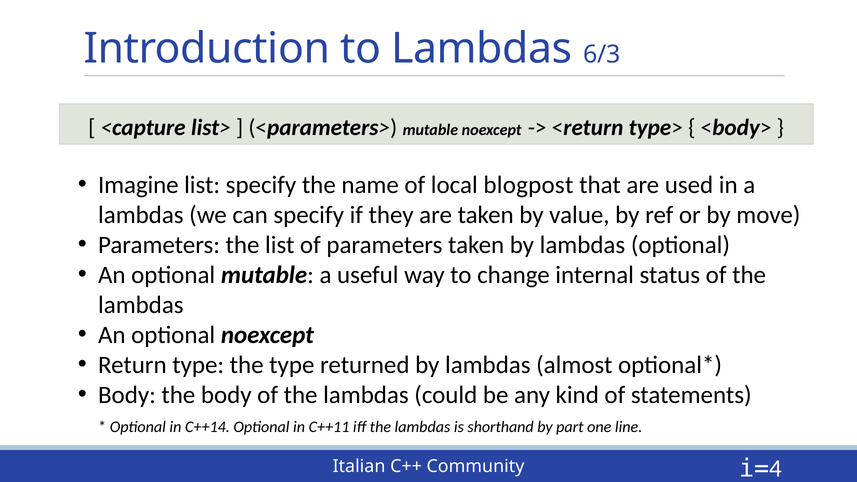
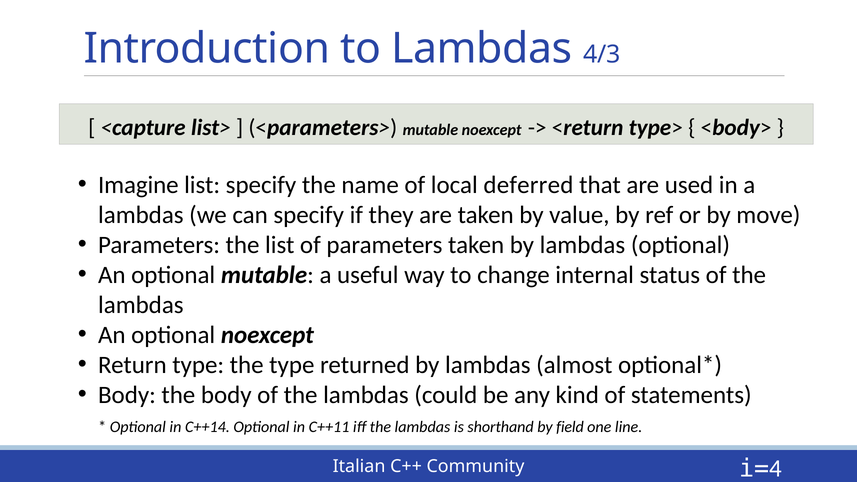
6/3: 6/3 -> 4/3 (602, 54)
blogpost: blogpost -> deferred (528, 185)
part: part -> field (570, 427)
